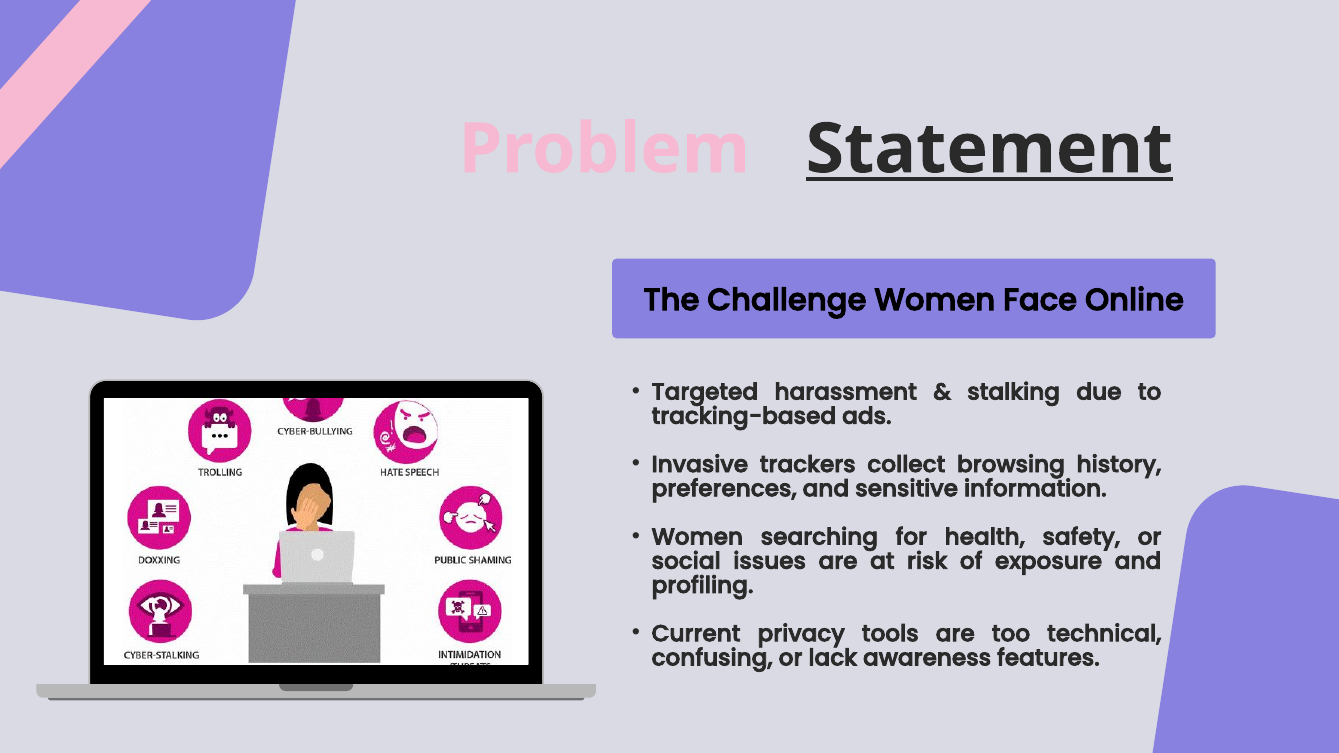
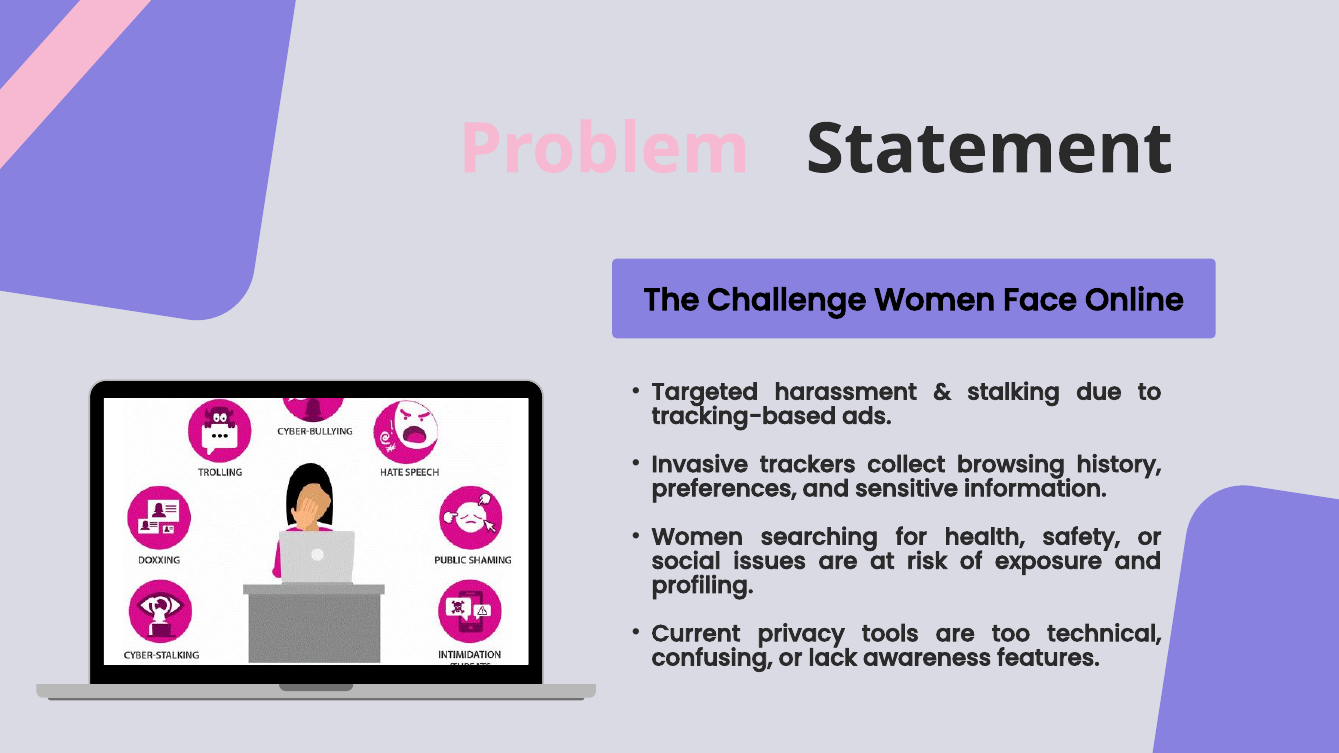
Statement underline: present -> none (989, 149)
